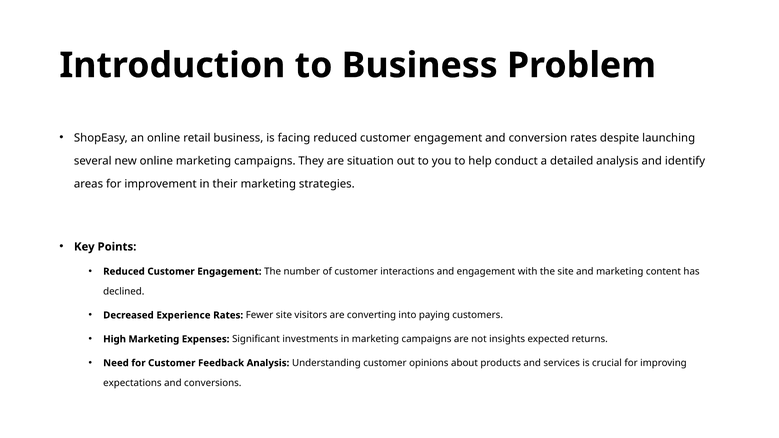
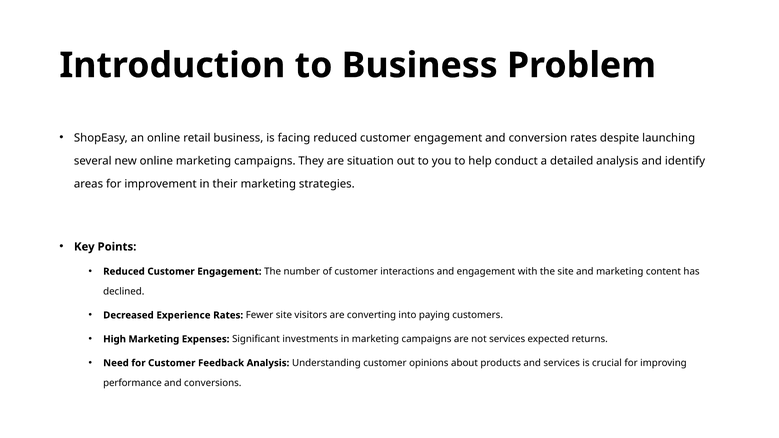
not insights: insights -> services (507, 339)
expectations: expectations -> performance (132, 383)
